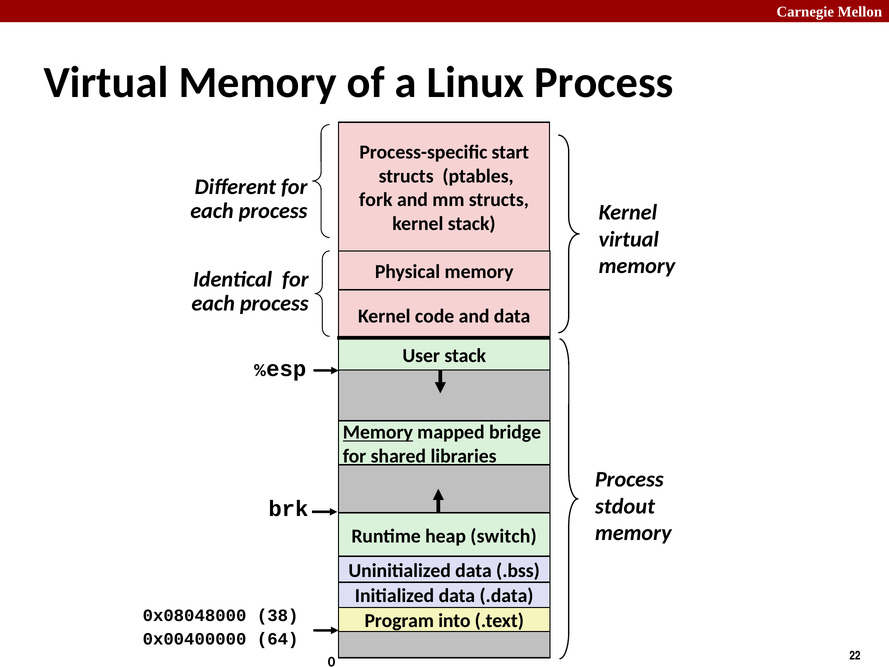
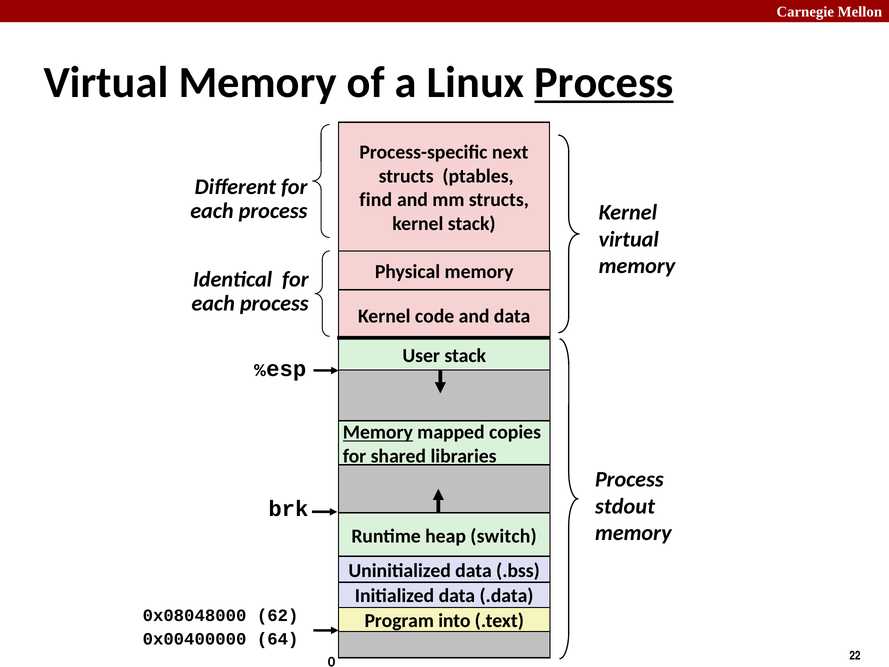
Process underline: none -> present (604, 82)
start: start -> next (510, 152)
fork: fork -> find (376, 200)
bridge: bridge -> copies (515, 432)
38: 38 -> 62 (278, 615)
